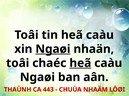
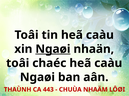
heã underline: present -> none (80, 64)
